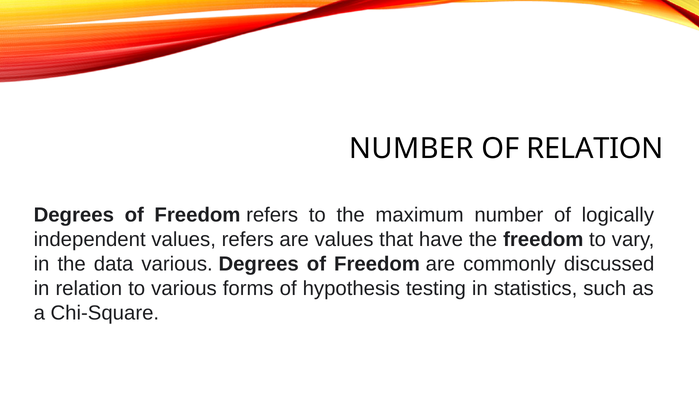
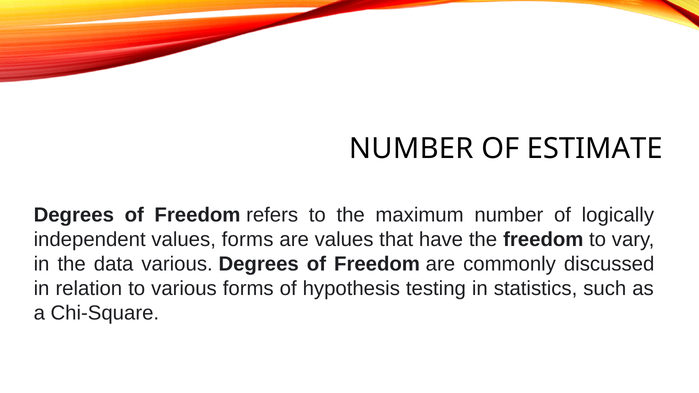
OF RELATION: RELATION -> ESTIMATE (595, 149)
values refers: refers -> forms (248, 240)
